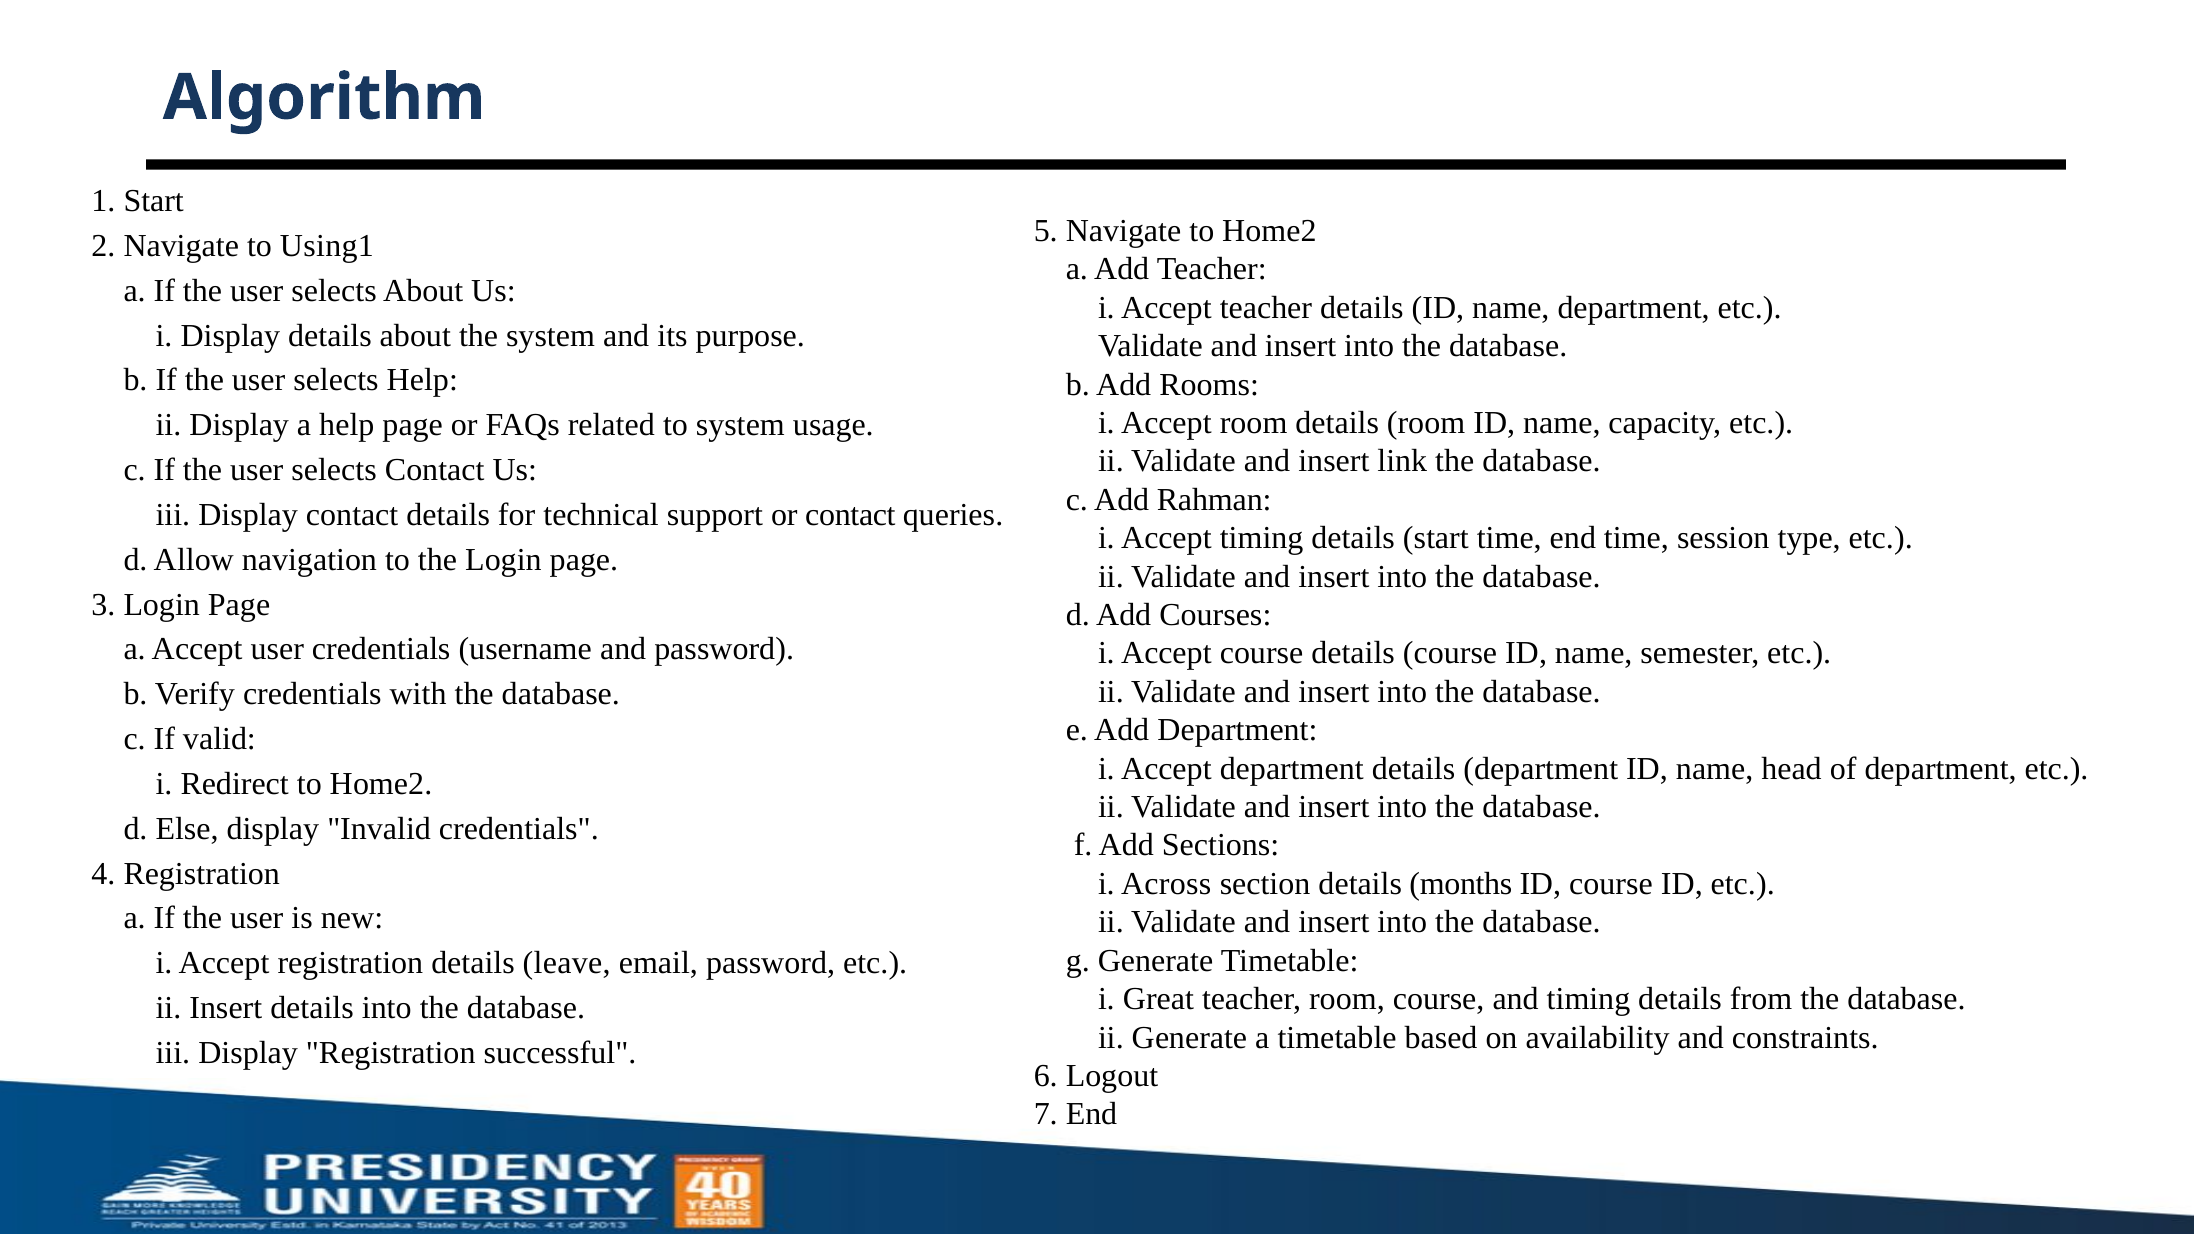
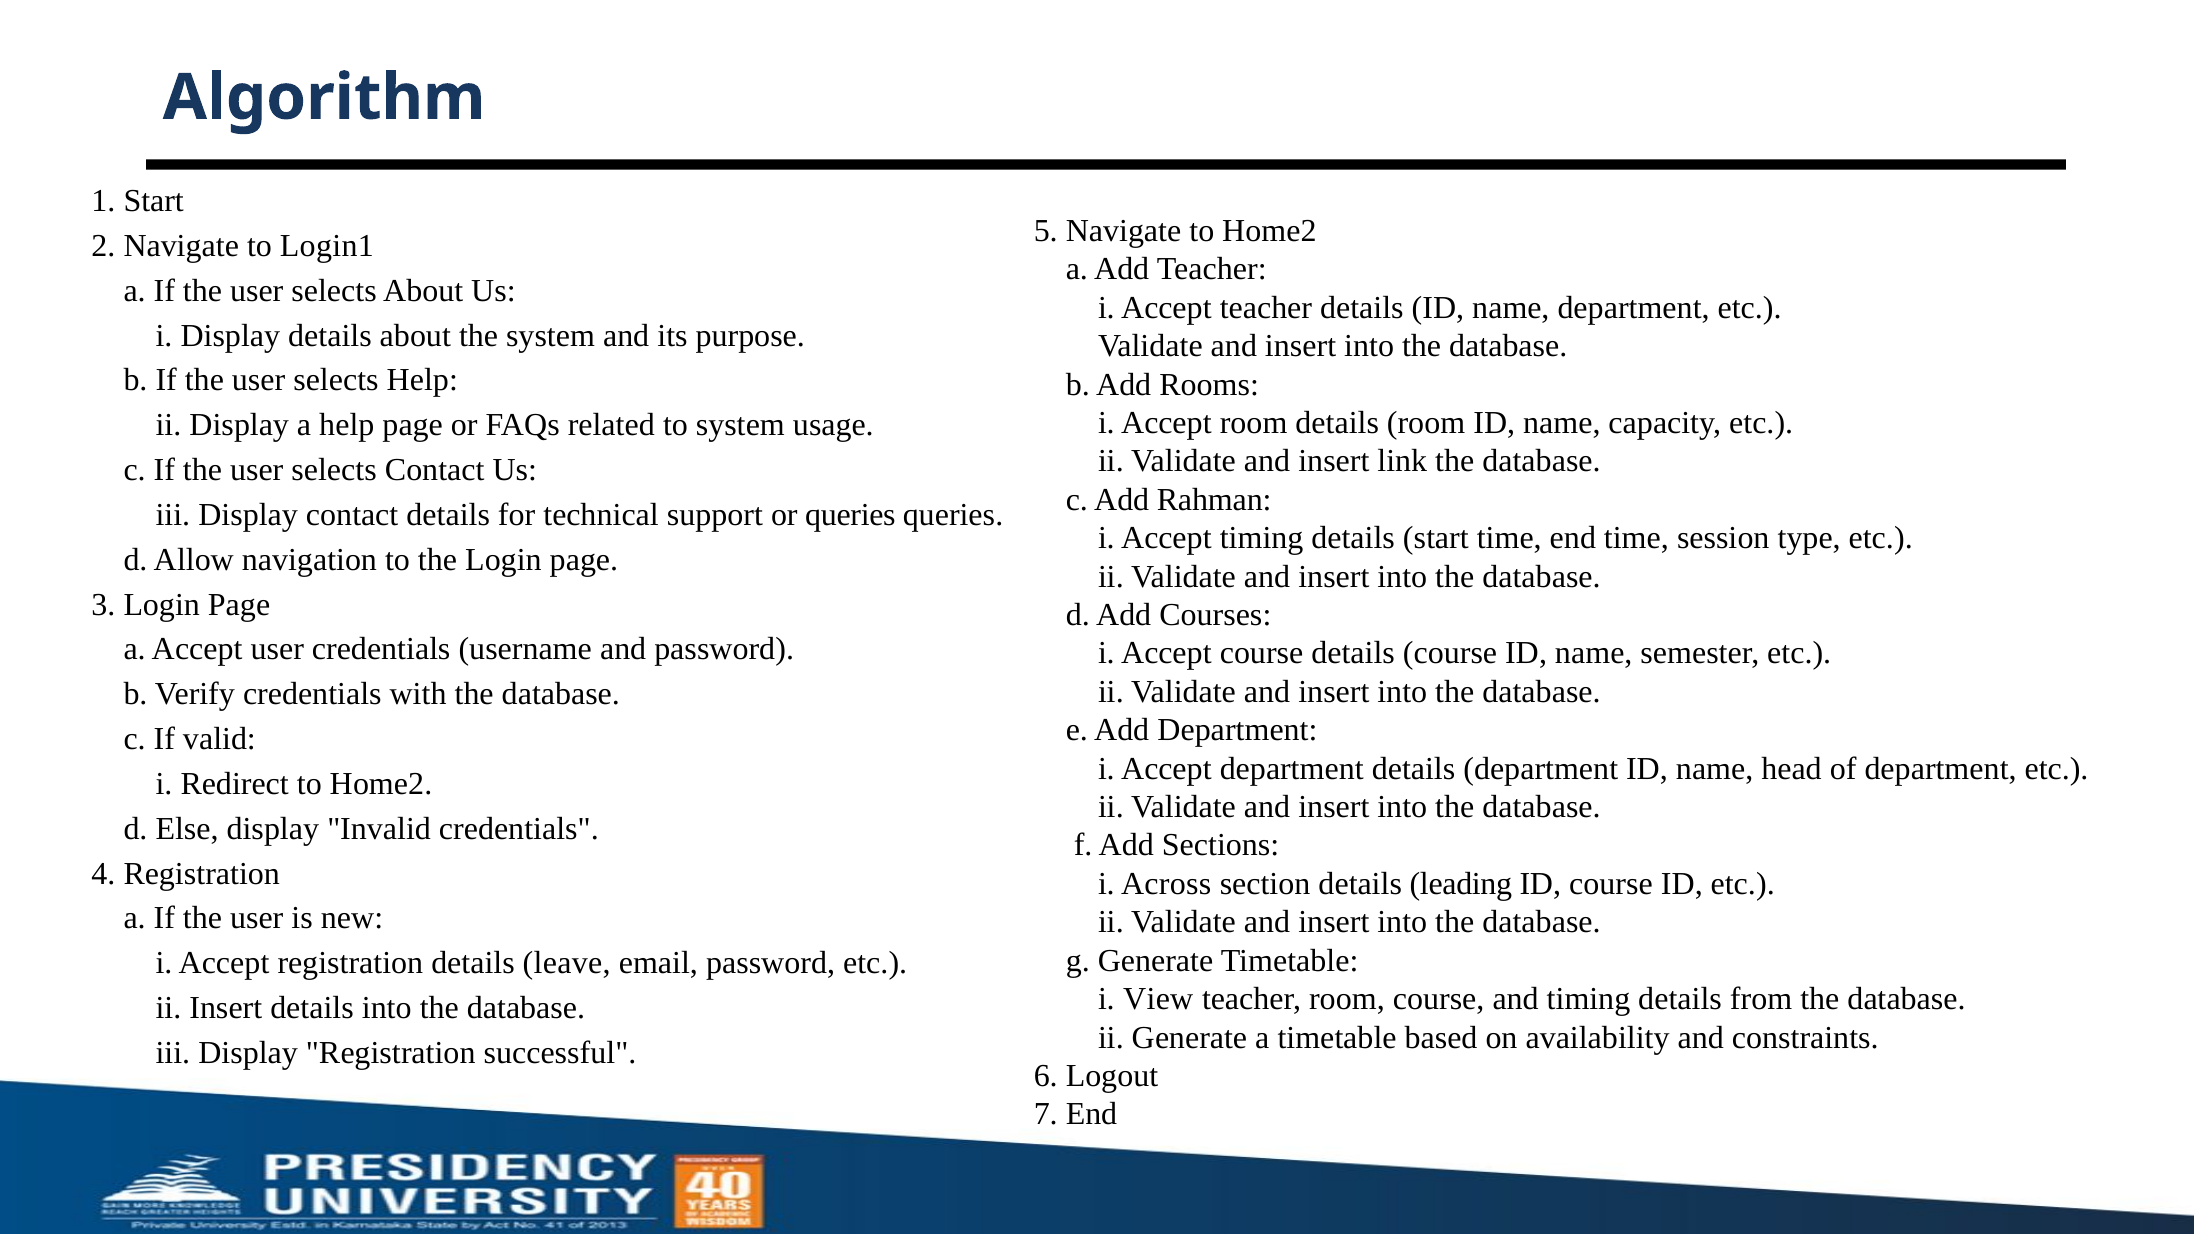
Using1: Using1 -> Login1 (327, 246)
or contact: contact -> queries (850, 515)
months: months -> leading (1461, 884)
Great: Great -> View (1158, 999)
